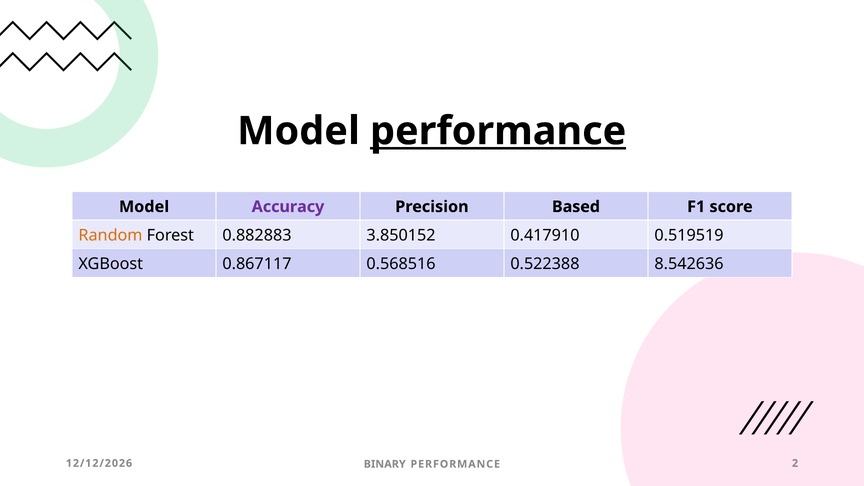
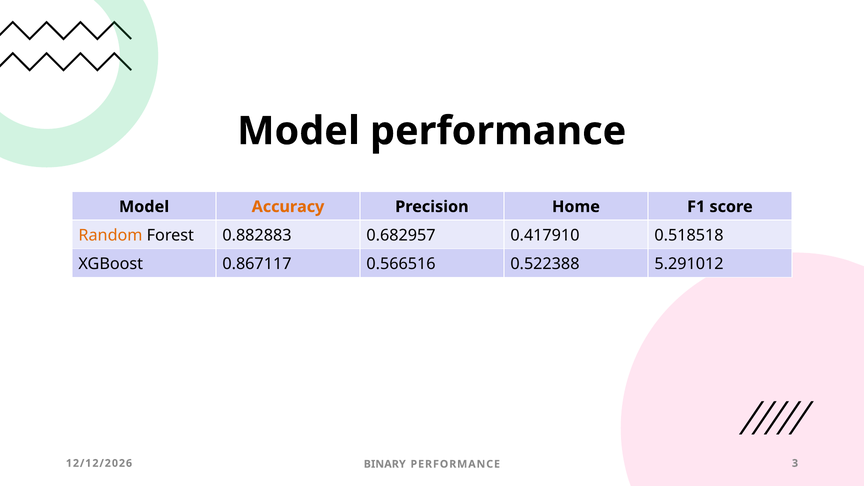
performance underline: present -> none (498, 131)
Accuracy colour: purple -> orange (288, 207)
Based: Based -> Home (576, 207)
3.850152: 3.850152 -> 0.682957 (401, 235)
0.519519: 0.519519 -> 0.518518 (689, 235)
0.568516: 0.568516 -> 0.566516 (401, 264)
8.542636: 8.542636 -> 5.291012 (689, 264)
2: 2 -> 3 (795, 463)
